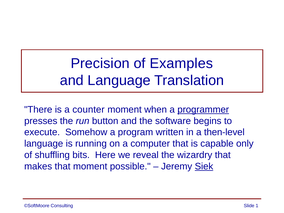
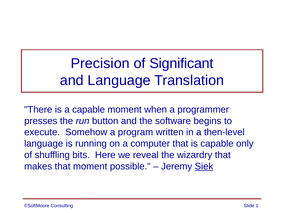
Examples: Examples -> Significant (181, 63)
a counter: counter -> capable (89, 110)
programmer underline: present -> none (203, 110)
